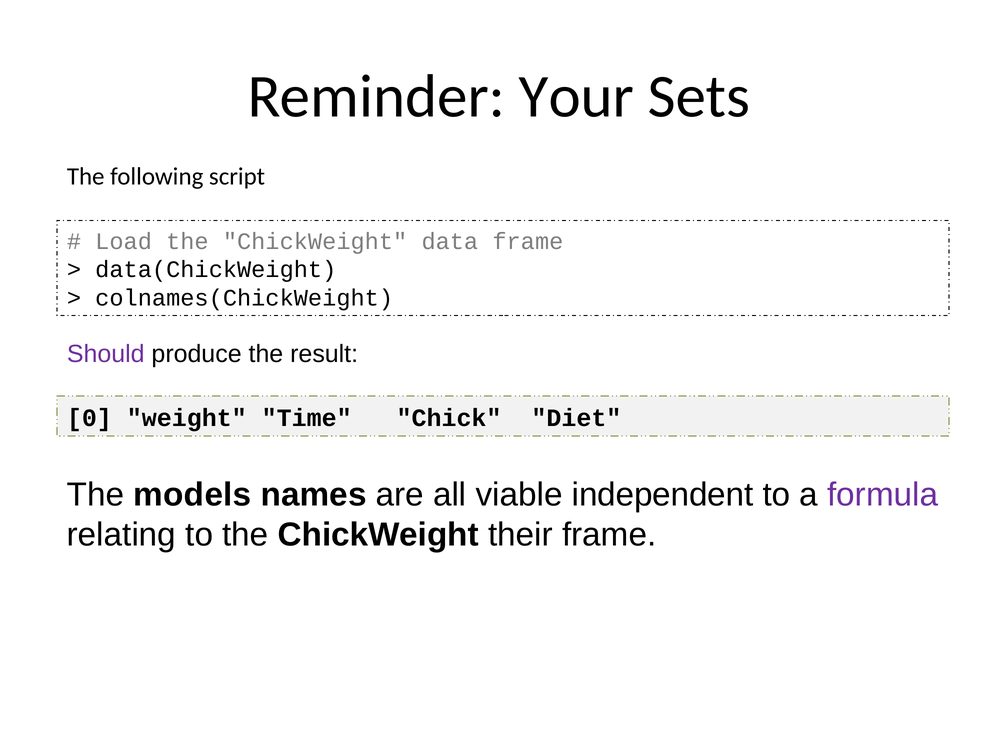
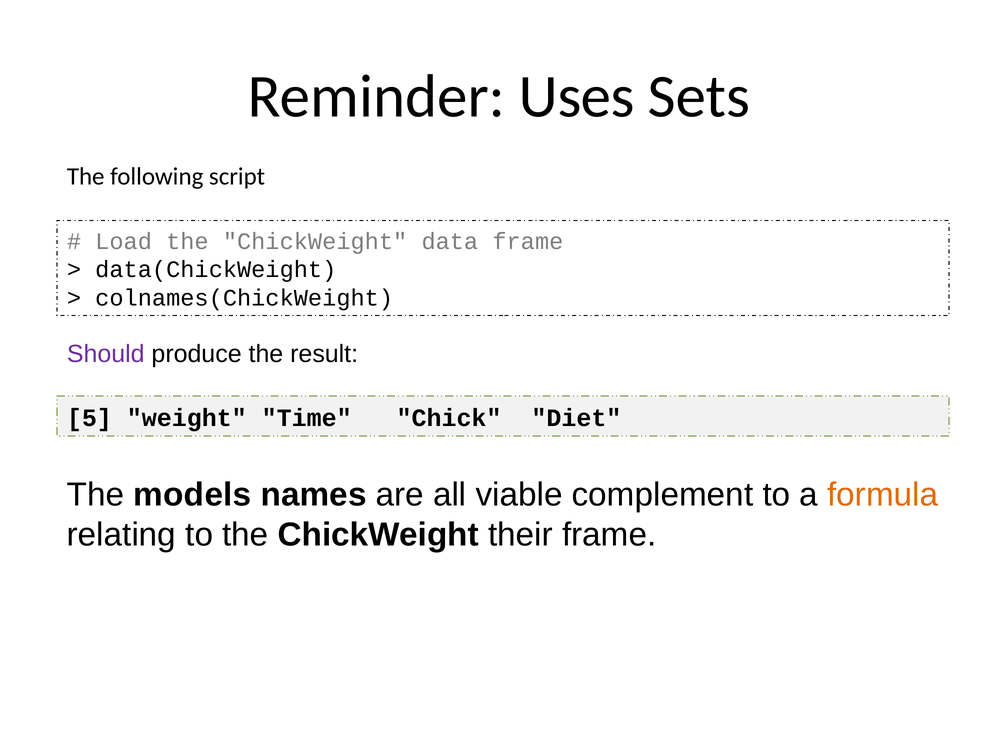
Your: Your -> Uses (577, 97)
0: 0 -> 5 (89, 418)
independent: independent -> complement (663, 495)
formula colour: purple -> orange (883, 495)
